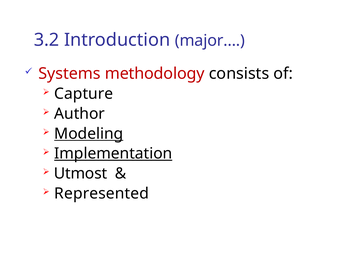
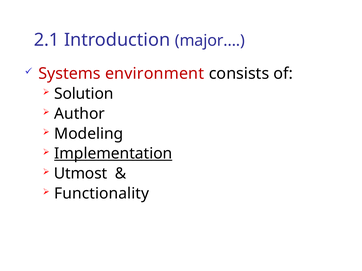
3.2: 3.2 -> 2.1 (47, 40)
methodology: methodology -> environment (155, 74)
Capture: Capture -> Solution (84, 94)
Modeling underline: present -> none (89, 134)
Represented: Represented -> Functionality (102, 194)
